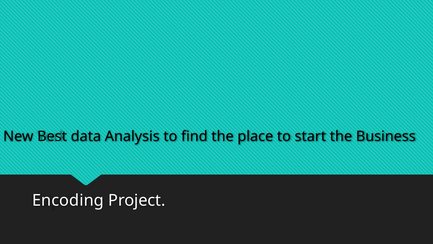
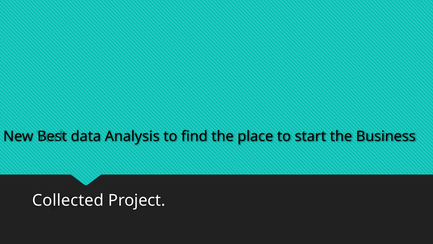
Encoding: Encoding -> Collected (68, 200)
